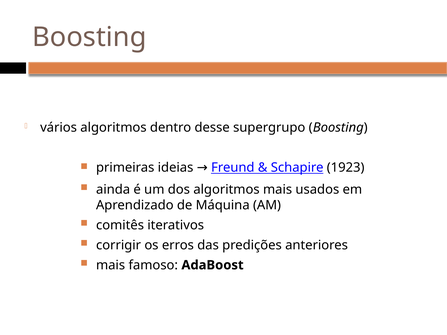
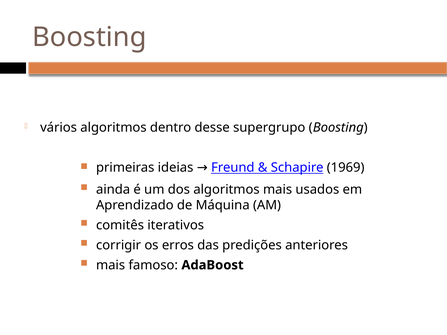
1923: 1923 -> 1969 (346, 168)
